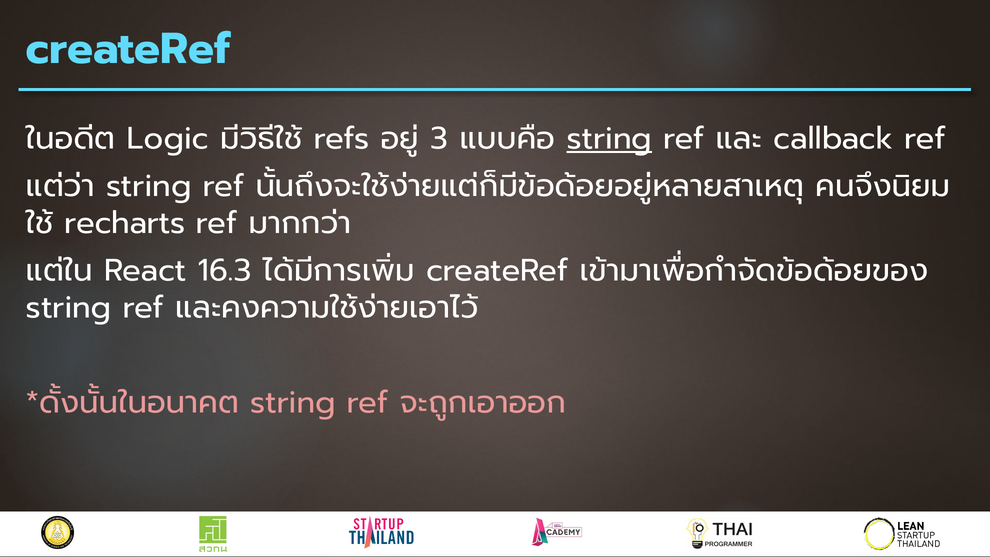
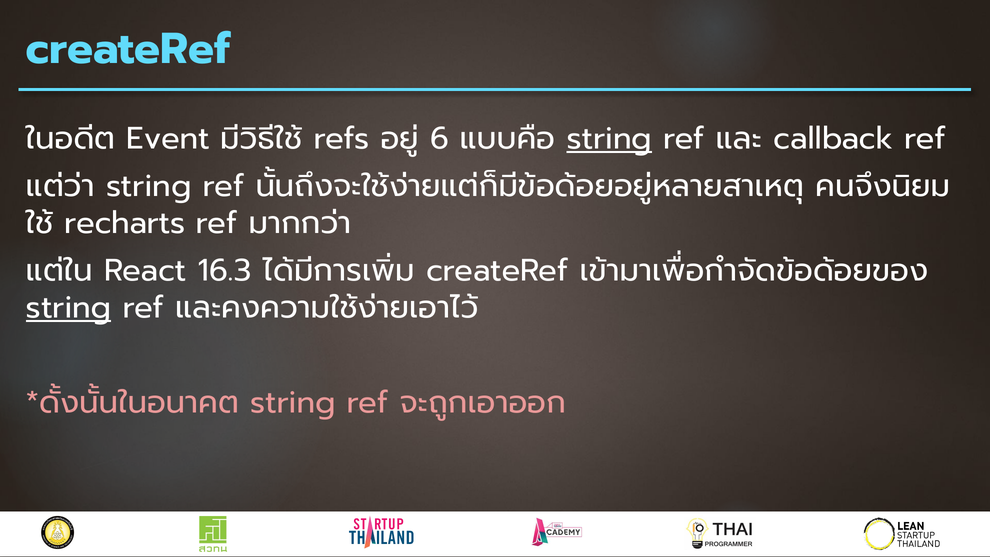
Logic: Logic -> Event (168, 138)
3: 3 -> 6 (440, 138)
string underline: none -> present (69, 308)
